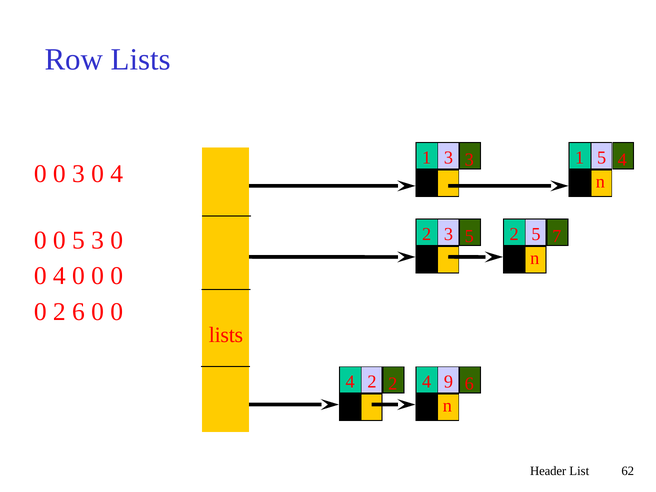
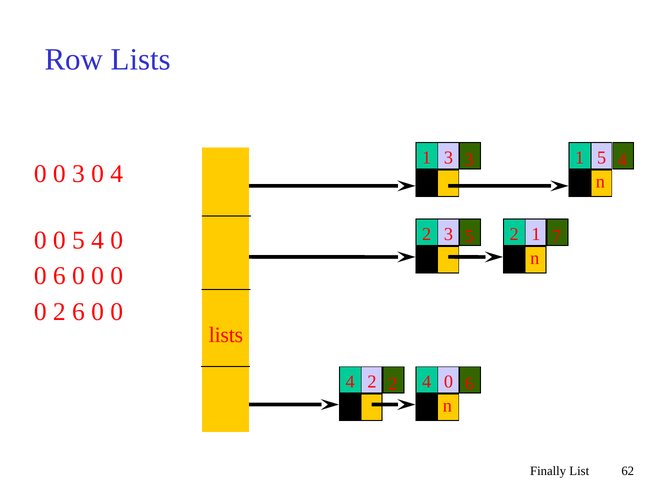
2 5: 5 -> 1 (536, 234)
0 5 3: 3 -> 4 (98, 240)
4: 4 -> 6 (59, 276)
2 4 9: 9 -> 0 (448, 382)
Header: Header -> Finally (548, 471)
